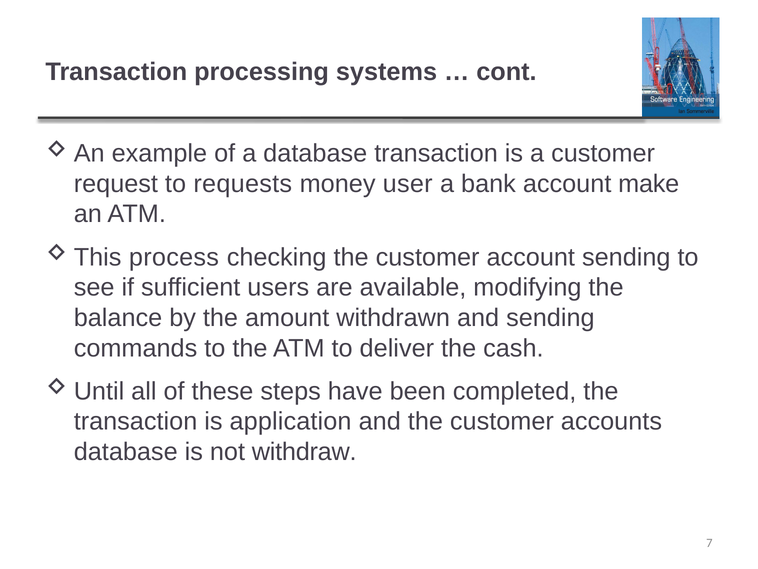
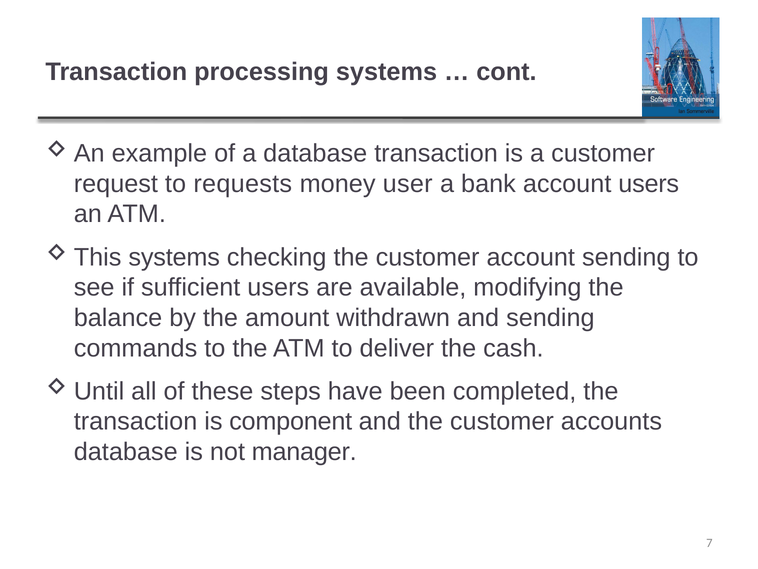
account make: make -> users (649, 184)
process: process -> systems (174, 257)
application: application -> component (291, 421)
withdraw: withdraw -> manager (304, 452)
